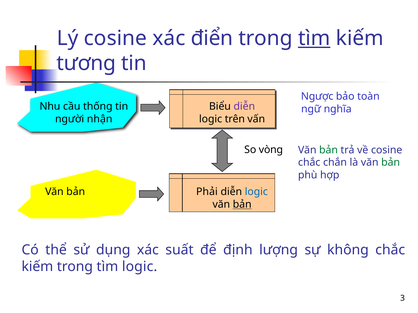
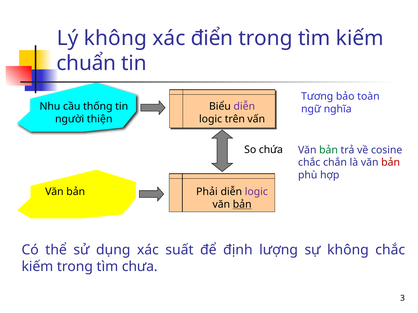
Lý cosine: cosine -> không (115, 38)
tìm underline: present -> none (314, 38)
tương: tương -> chuẩn (86, 63)
Ngược: Ngược -> Tương (317, 97)
nhận: nhận -> thiện (100, 119)
vòng: vòng -> chứa (271, 150)
bản colour: green -> red (391, 163)
logic colour: blue -> purple (256, 192)
tìm logic: logic -> chưa (140, 267)
